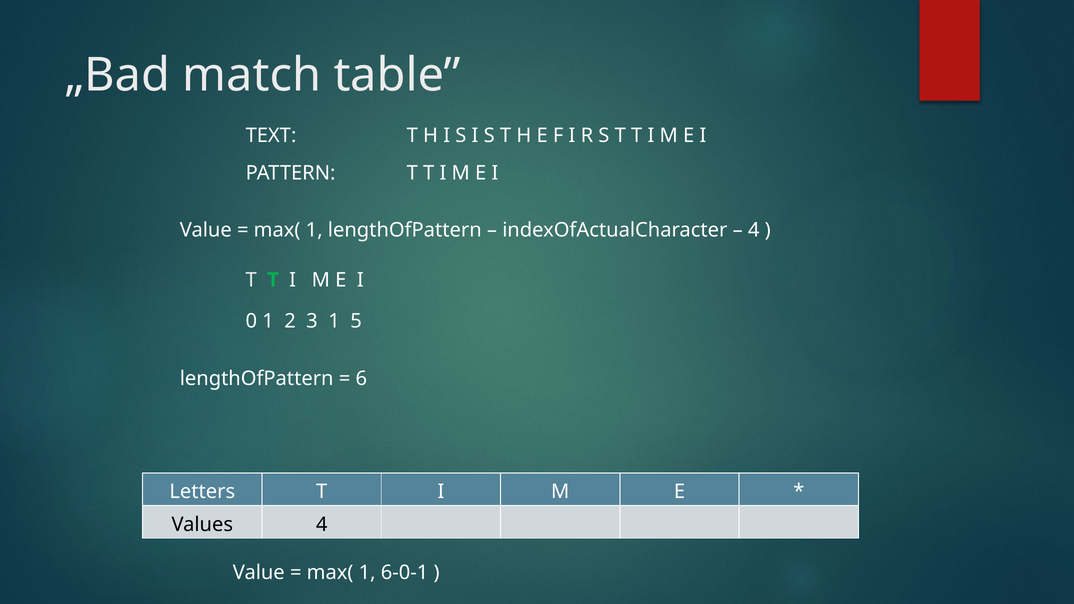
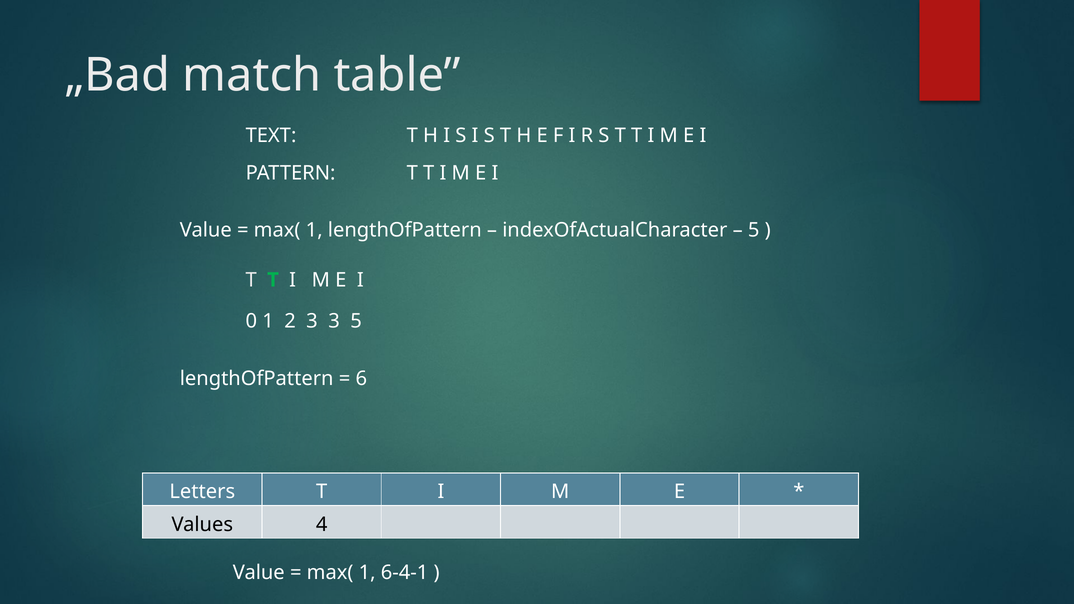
4: 4 -> 5 (754, 230)
3 1: 1 -> 3 (334, 321)
6-0-1: 6-0-1 -> 6-4-1 (405, 573)
